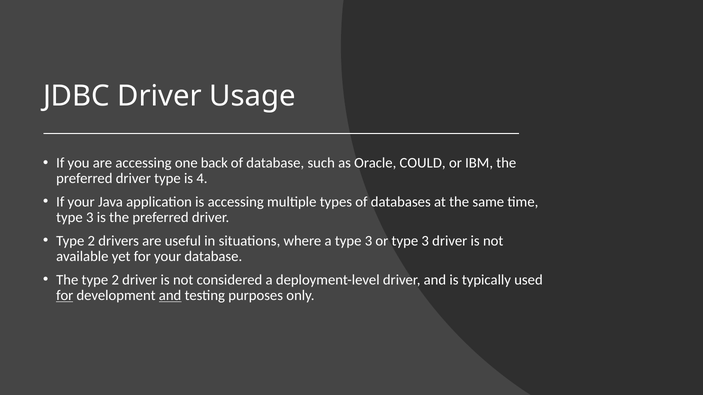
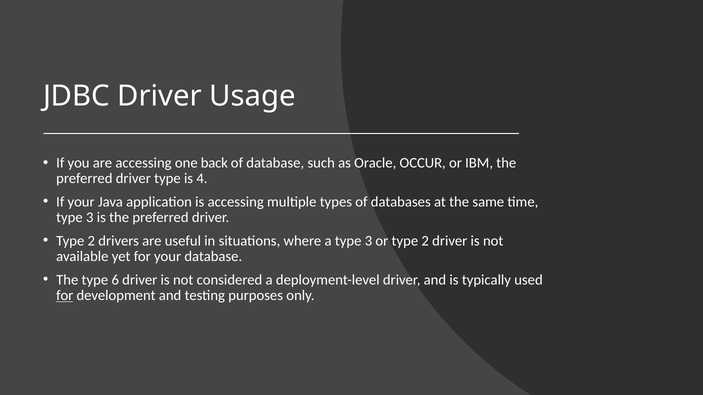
COULD: COULD -> OCCUR (423, 163)
or type 3: 3 -> 2 (425, 241)
The type 2: 2 -> 6 (115, 280)
and underline: present -> none (170, 296)
